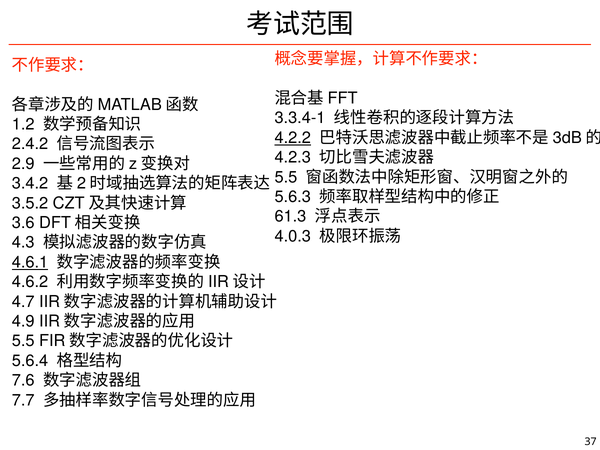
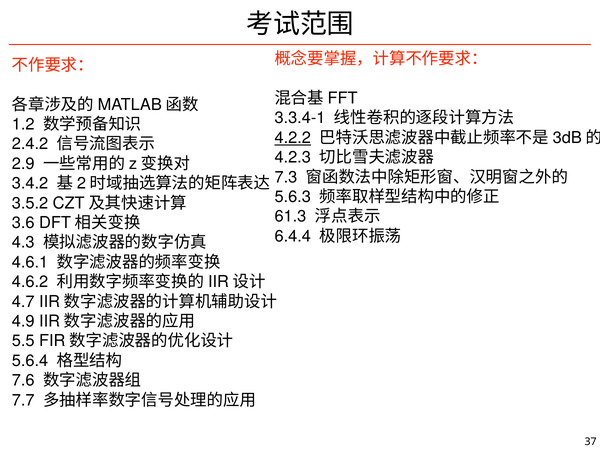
5.5: 5.5 -> 7.3 (286, 177)
4.0.3: 4.0.3 -> 6.4.4 (293, 236)
4.6.1 underline: present -> none (30, 262)
